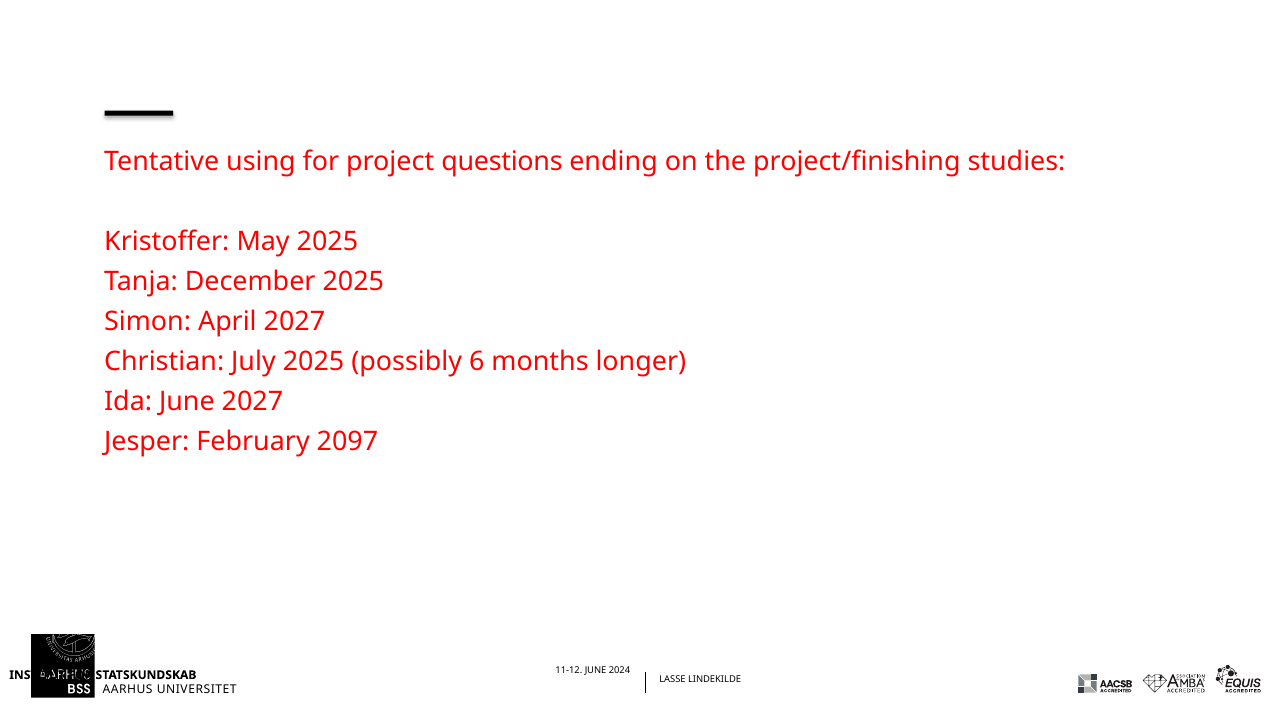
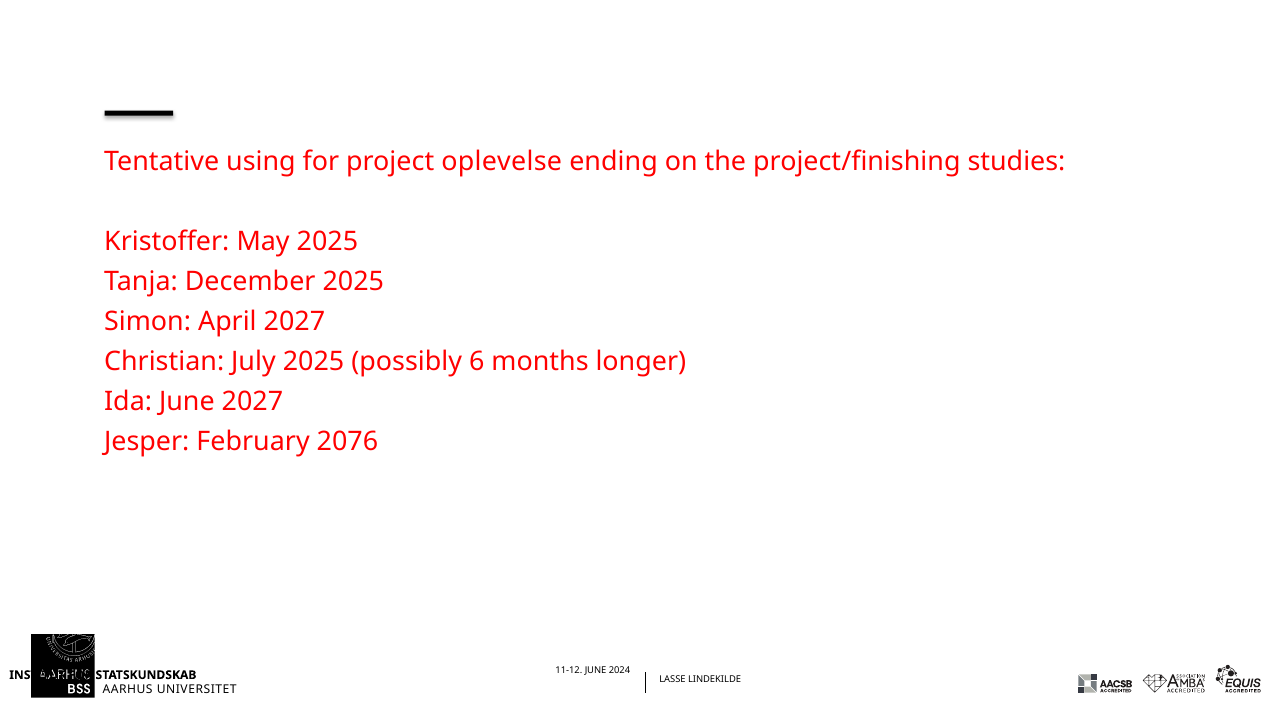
questions: questions -> oplevelse (502, 162)
2097: 2097 -> 2076 (347, 442)
